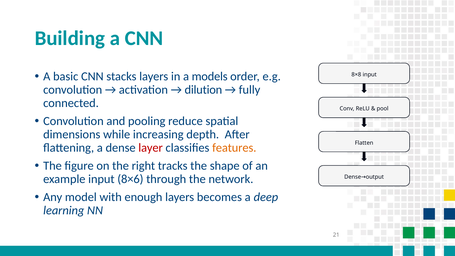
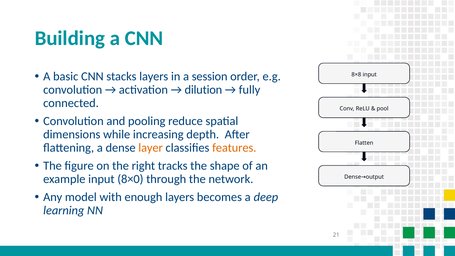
models: models -> session (210, 76)
layer colour: red -> orange (151, 148)
8×6: 8×6 -> 8×0 (130, 179)
